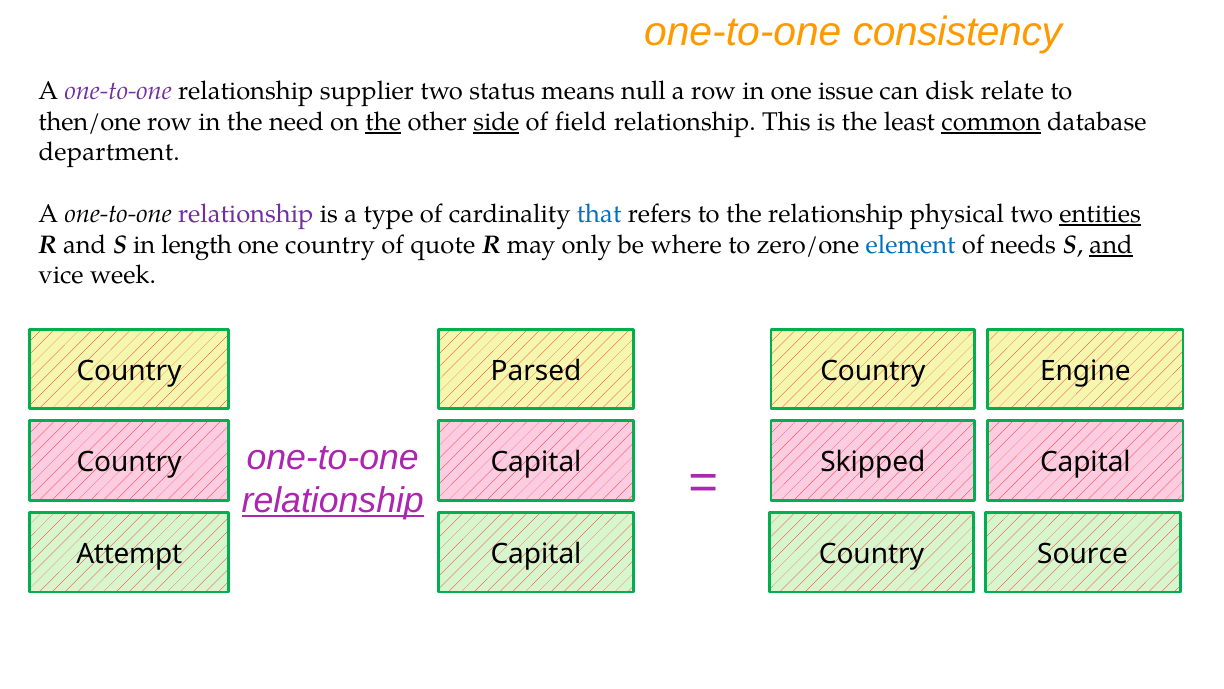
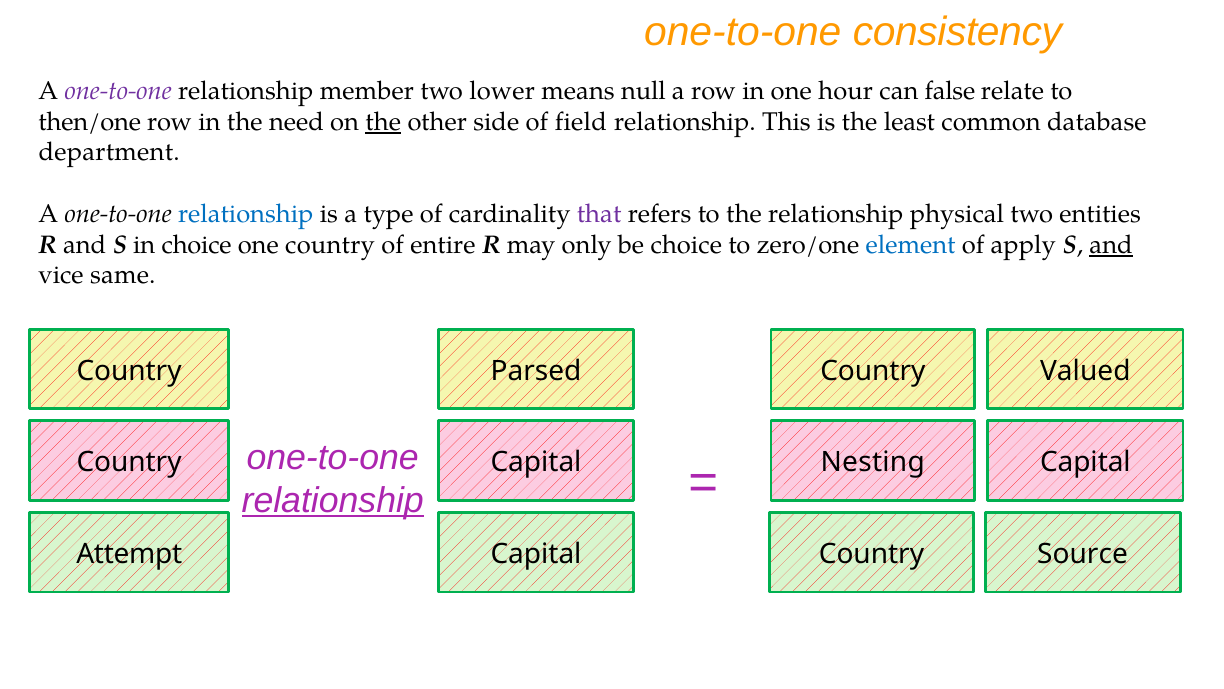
supplier: supplier -> member (367, 91)
status: status -> lower (502, 91)
issue: issue -> hour (846, 91)
disk: disk -> false (950, 91)
side underline: present -> none (496, 122)
common underline: present -> none (991, 122)
relationship colour: purple -> blue (246, 214)
that colour: blue -> purple (599, 214)
entities underline: present -> none (1100, 214)
in length: length -> choice (197, 245)
quote: quote -> entire (443, 245)
be where: where -> choice (686, 245)
needs: needs -> apply (1023, 245)
week: week -> same (123, 275)
Engine: Engine -> Valued (1085, 371)
Skipped: Skipped -> Nesting (873, 462)
